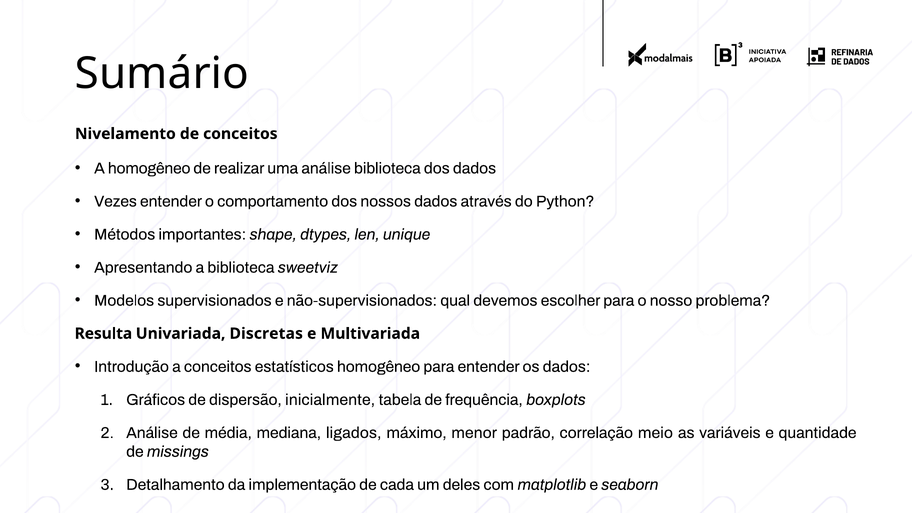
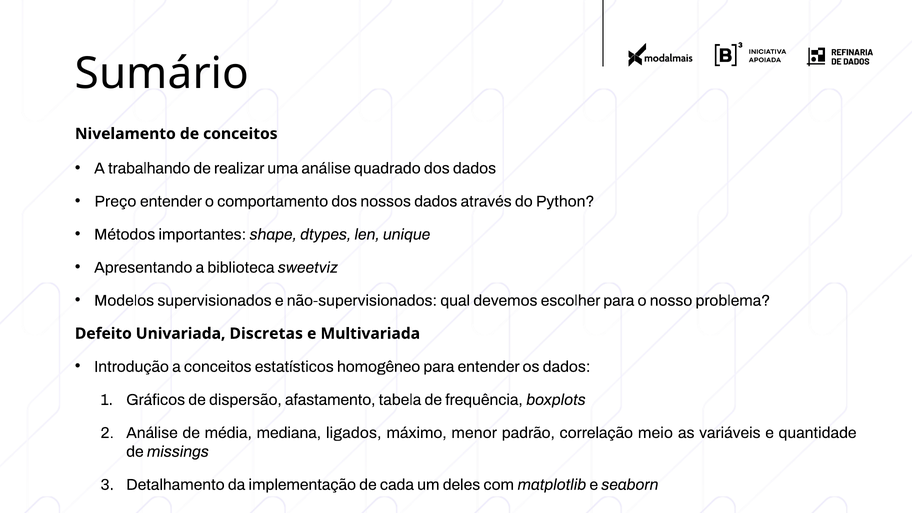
A homogêneo: homogêneo -> trabalhando (149, 168)
análise biblioteca: biblioteca -> quadrado (387, 168)
Vezes: Vezes -> Preço (115, 201)
Resulta: Resulta -> Defeito (103, 334)
inicialmente: inicialmente -> afastamento (330, 400)
